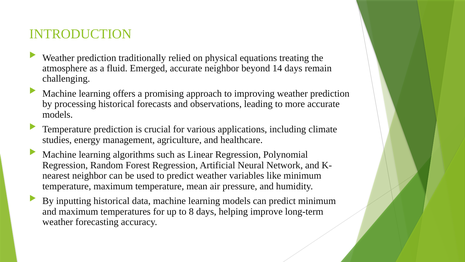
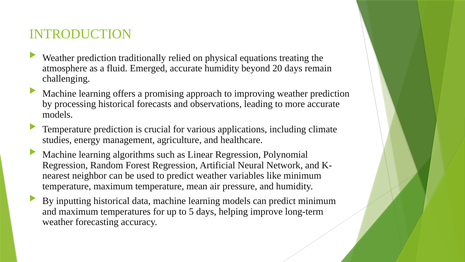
accurate neighbor: neighbor -> humidity (222, 68)
14: 14 -> 20 (277, 68)
8: 8 -> 5 (191, 211)
